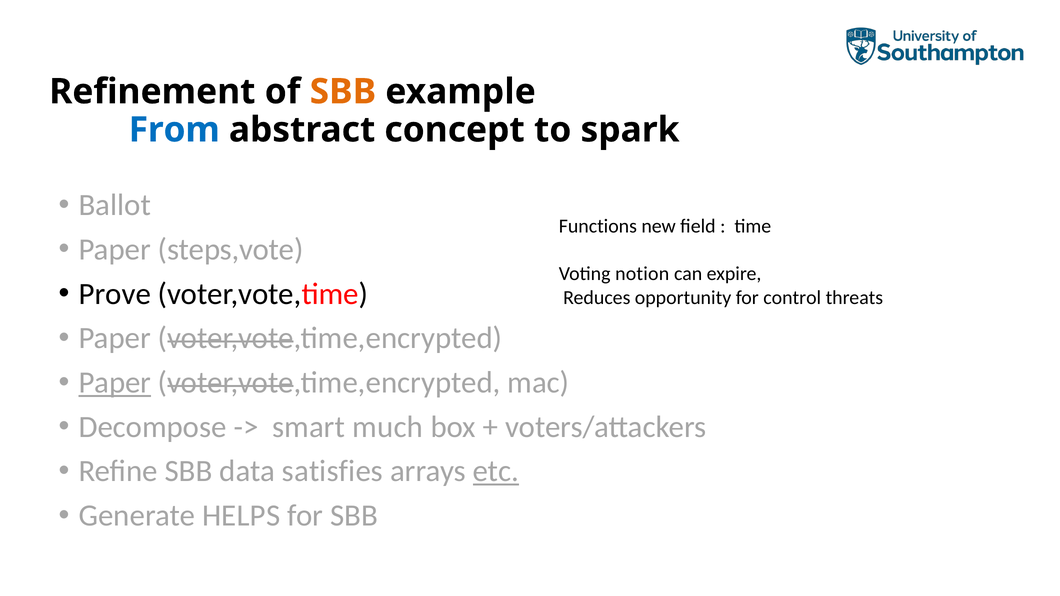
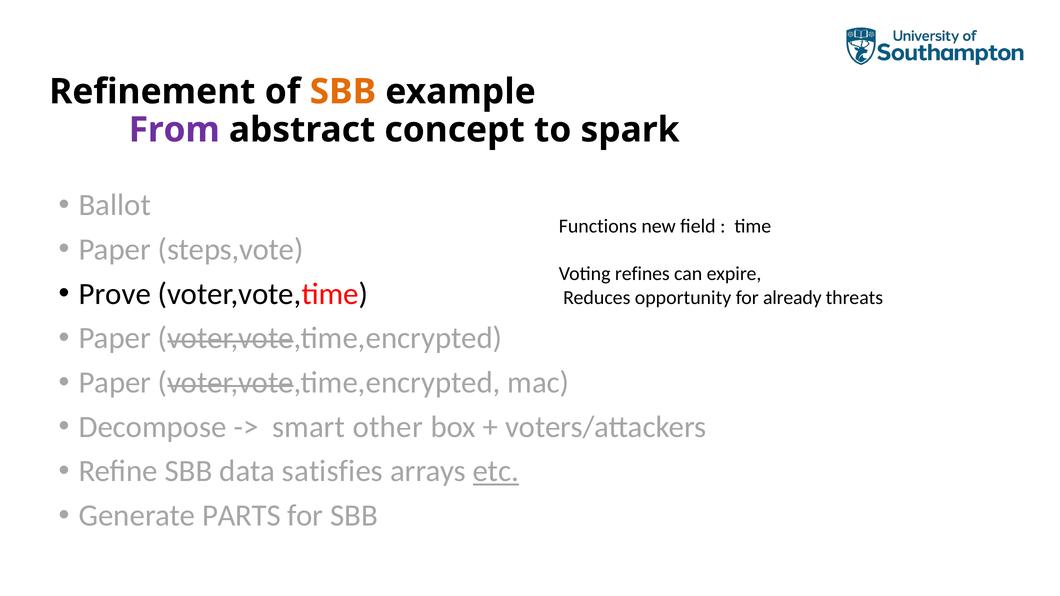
From colour: blue -> purple (174, 130)
notion: notion -> refines (642, 274)
control: control -> already (792, 298)
Paper underline: present -> none (115, 383)
much: much -> other (388, 427)
HELPS: HELPS -> PARTS (241, 516)
